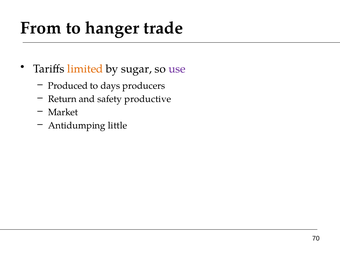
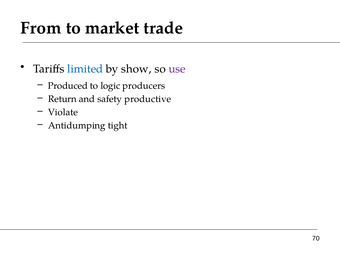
hanger: hanger -> market (112, 28)
limited colour: orange -> blue (85, 69)
sugar: sugar -> show (136, 69)
days: days -> logic (110, 86)
Market: Market -> Violate (63, 112)
little: little -> tight (118, 126)
